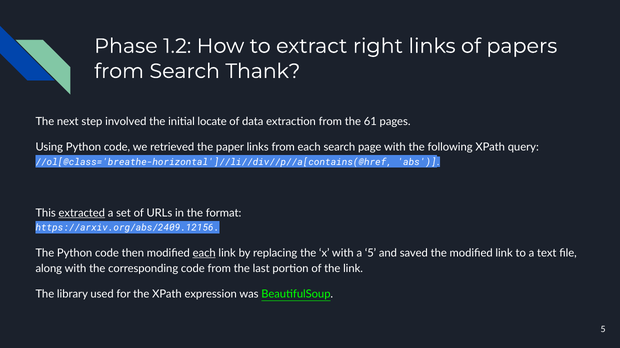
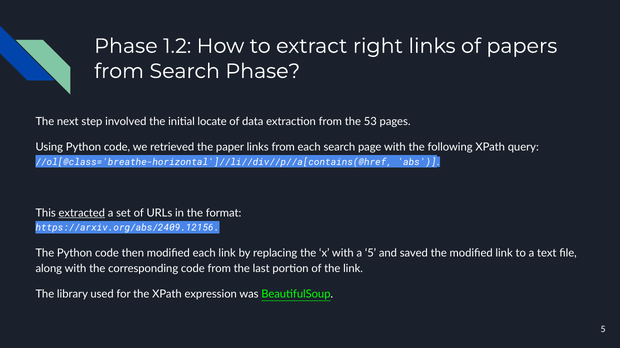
Search Thank: Thank -> Phase (263, 71)
61: 61 -> 53 (370, 122)
each underline: present -> none (204, 254)
